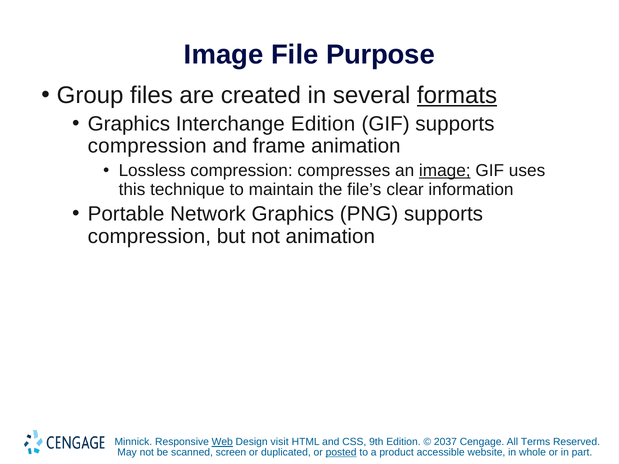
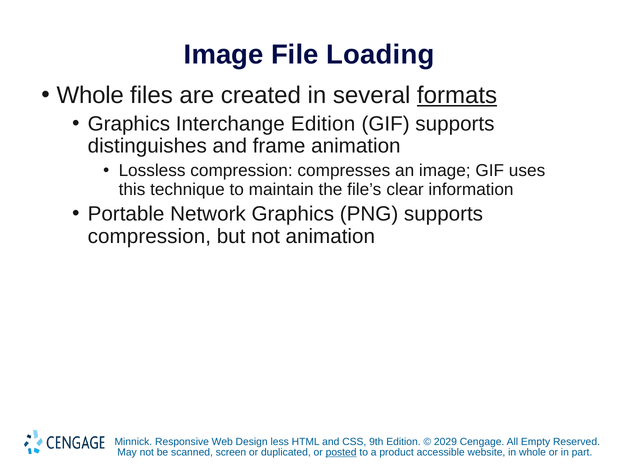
Purpose: Purpose -> Loading (380, 55)
Group: Group -> Whole (90, 95)
compression: compression -> distinguishes (147, 146)
image underline: present -> none (445, 171)
Web underline: present -> none (222, 442)
visit: visit -> less (280, 442)
2037: 2037 -> 2029 (445, 442)
Terms: Terms -> Empty (536, 442)
